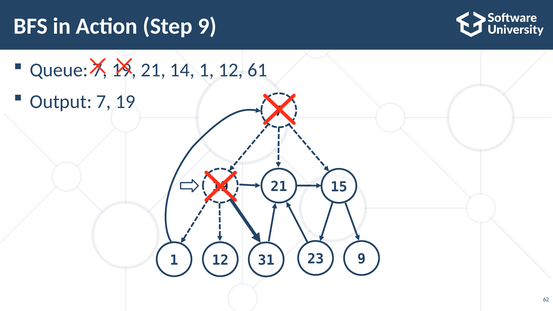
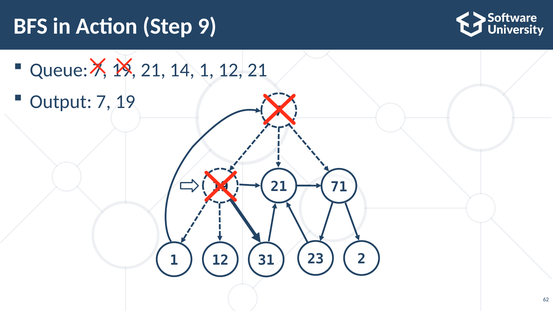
14 1 12 61: 61 -> 21 (257, 70)
15: 15 -> 71 (339, 187)
23 9: 9 -> 2 (362, 259)
